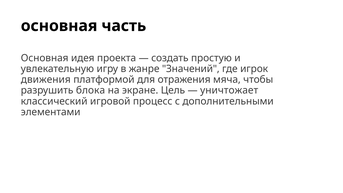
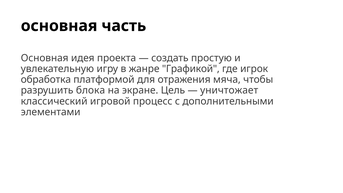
Значений: Значений -> Графикой (191, 69)
движения: движения -> обработка (46, 80)
